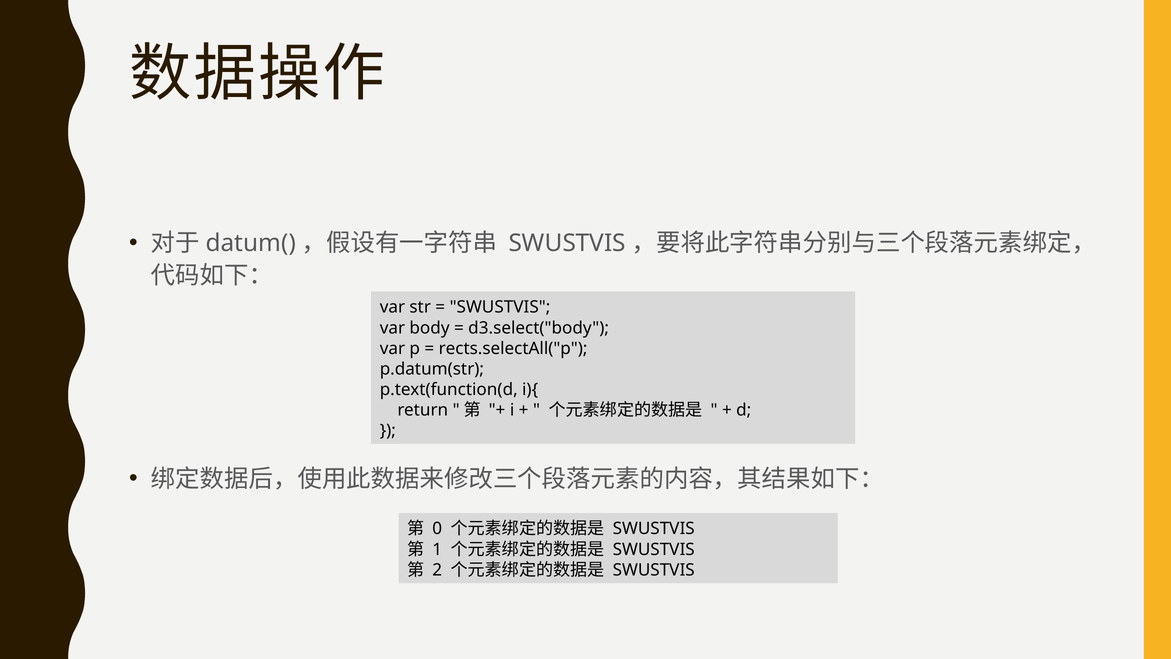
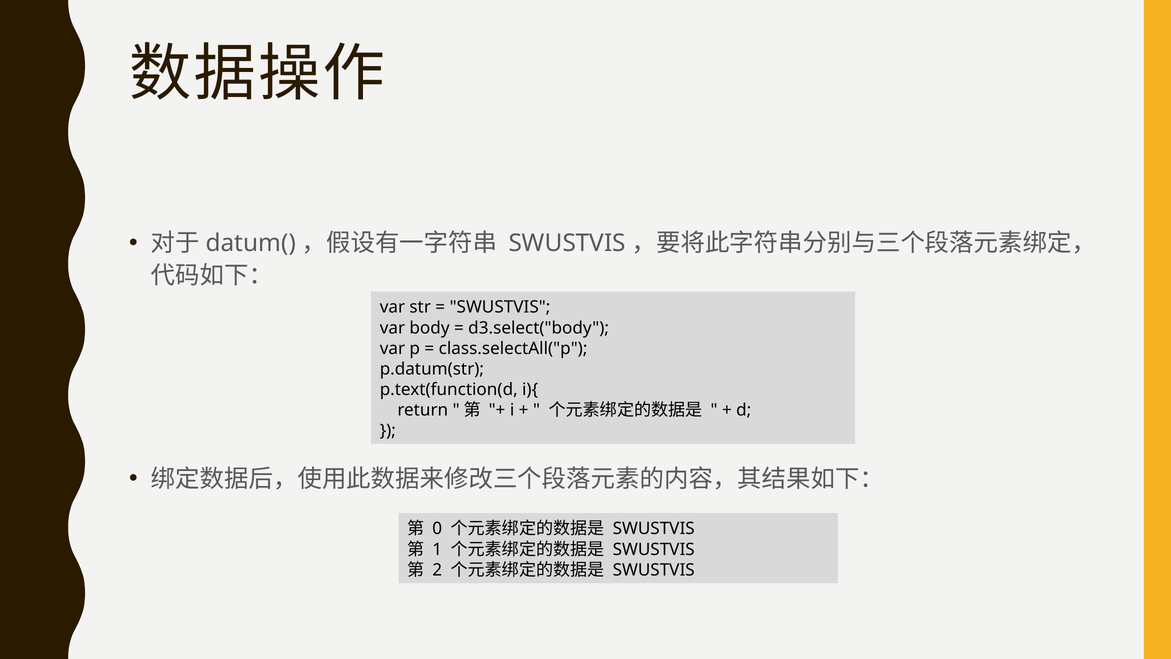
rects.selectAll("p: rects.selectAll("p -> class.selectAll("p (513, 348)
